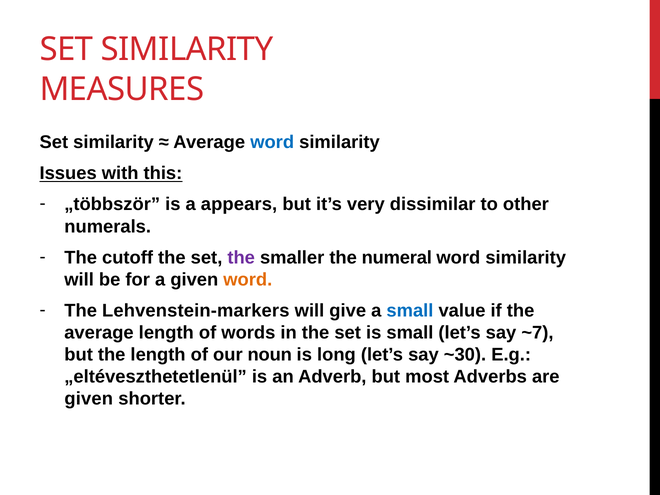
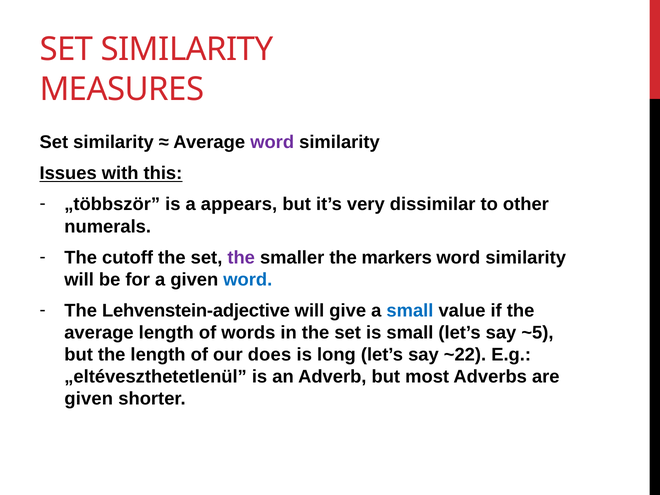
word colour: blue -> purple (272, 142)
numeral: numeral -> markers (397, 258)
word colour: orange -> blue (248, 280)
Lehvenstein-markers: Lehvenstein-markers -> Lehvenstein-adjective (196, 311)
~7: ~7 -> ~5 (537, 333)
noun: noun -> does (270, 355)
~30: ~30 -> ~22 (465, 355)
